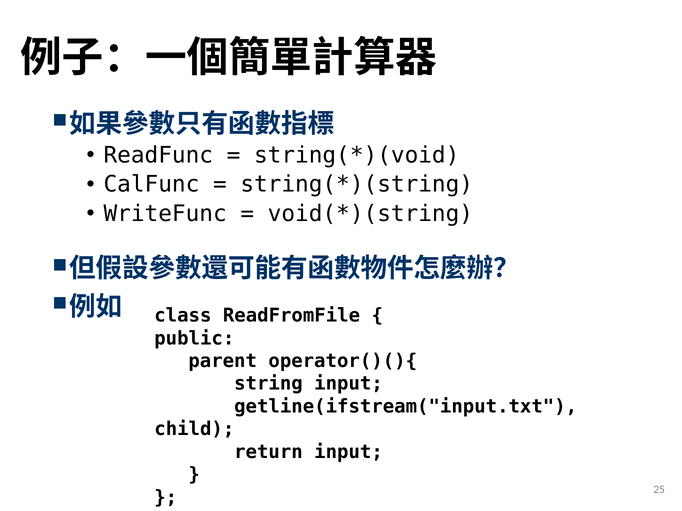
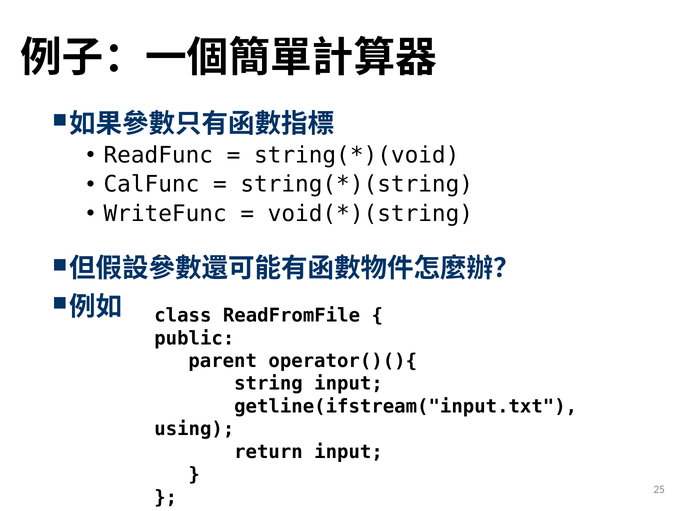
child: child -> using (194, 430)
